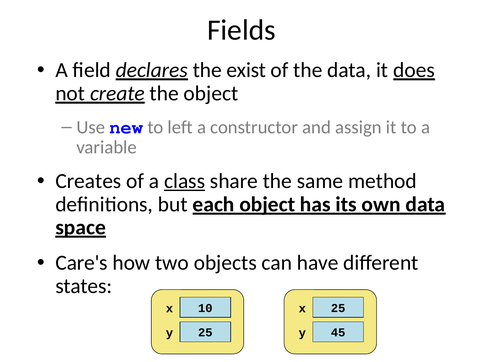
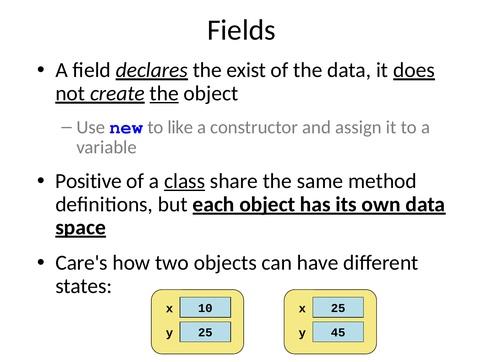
the underline: none -> present (164, 93)
left: left -> like (180, 127)
Creates: Creates -> Positive (88, 181)
